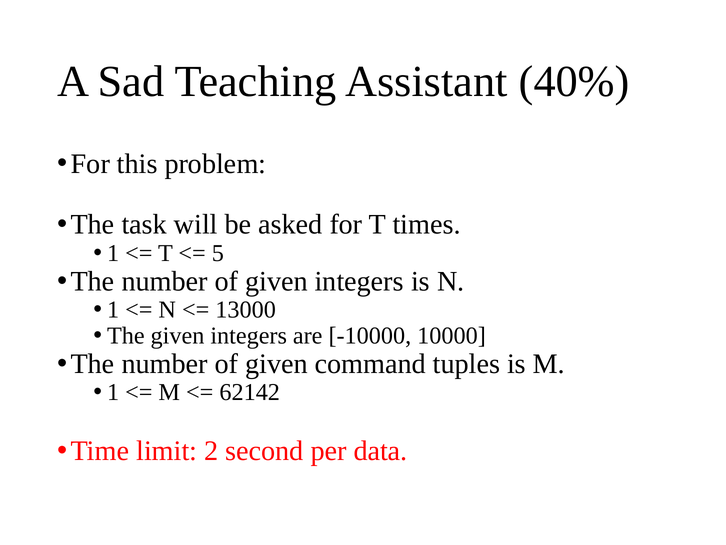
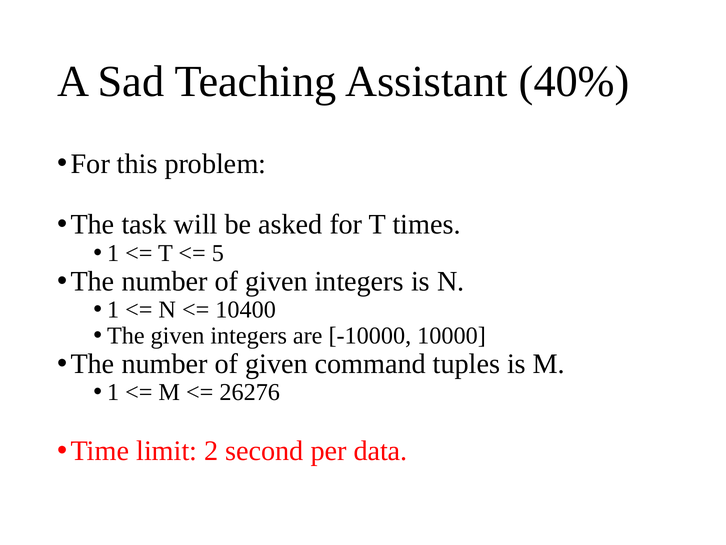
13000: 13000 -> 10400 (246, 309)
62142: 62142 -> 26276 (250, 392)
